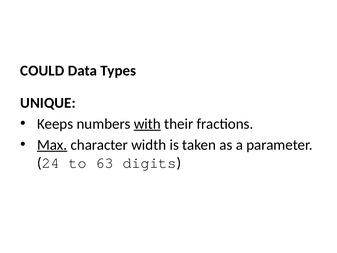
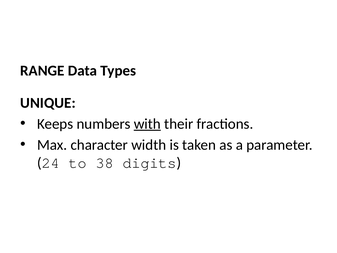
COULD: COULD -> RANGE (42, 71)
Max underline: present -> none (52, 145)
63: 63 -> 38 (105, 163)
